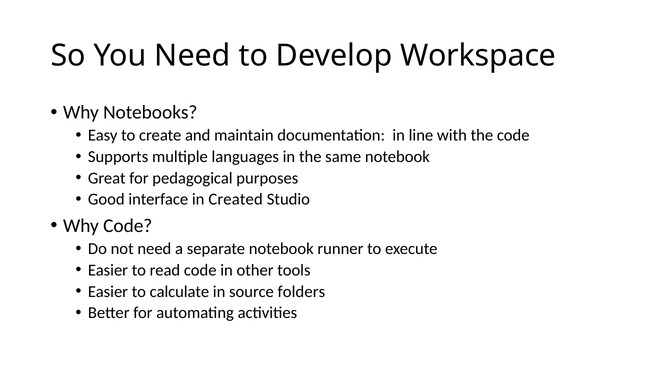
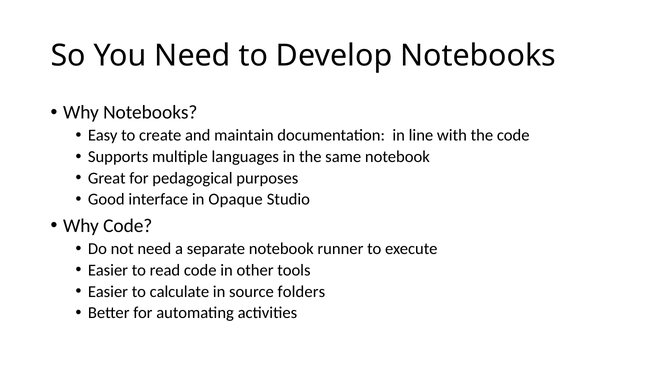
Develop Workspace: Workspace -> Notebooks (478, 56)
Created: Created -> Opaque (236, 199)
